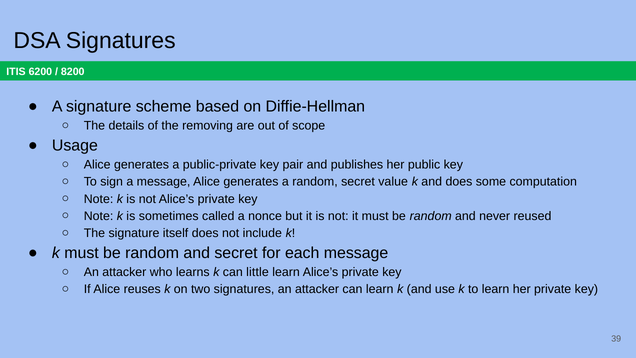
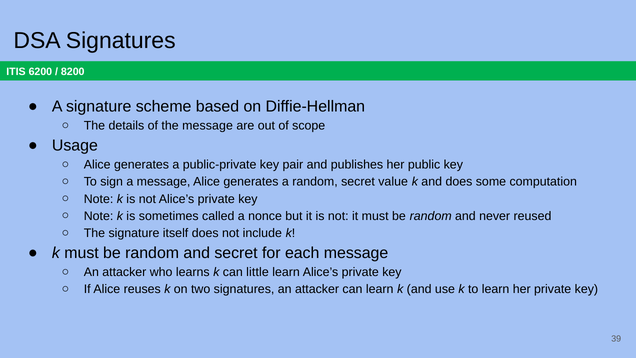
the removing: removing -> message (208, 126)
